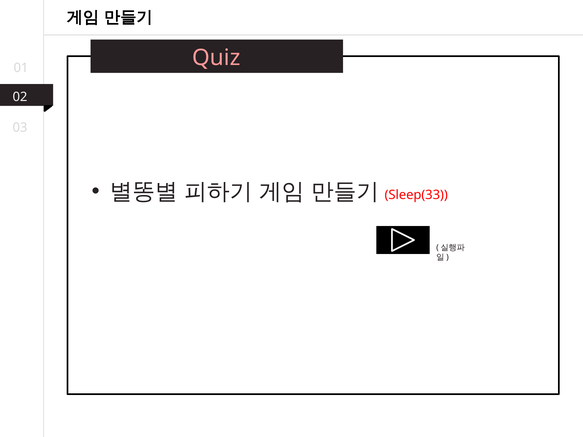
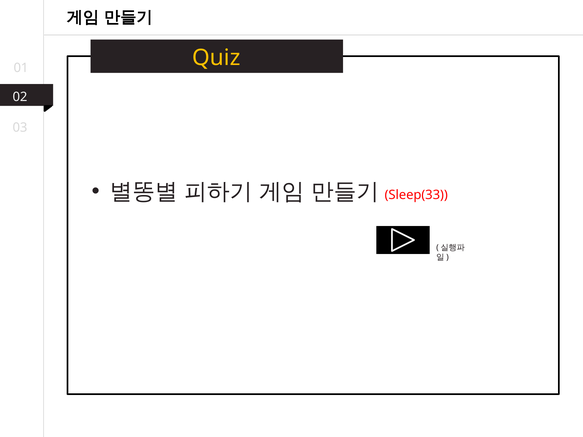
Quiz colour: pink -> yellow (216, 58)
